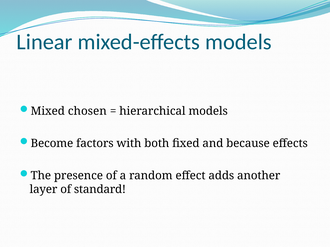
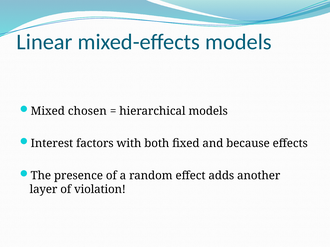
Become: Become -> Interest (52, 144)
standard: standard -> violation (100, 190)
